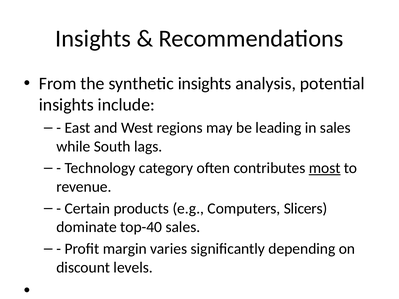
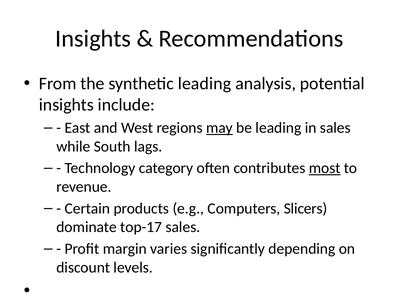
synthetic insights: insights -> leading (204, 84)
may underline: none -> present (219, 128)
top-40: top-40 -> top-17 (141, 227)
